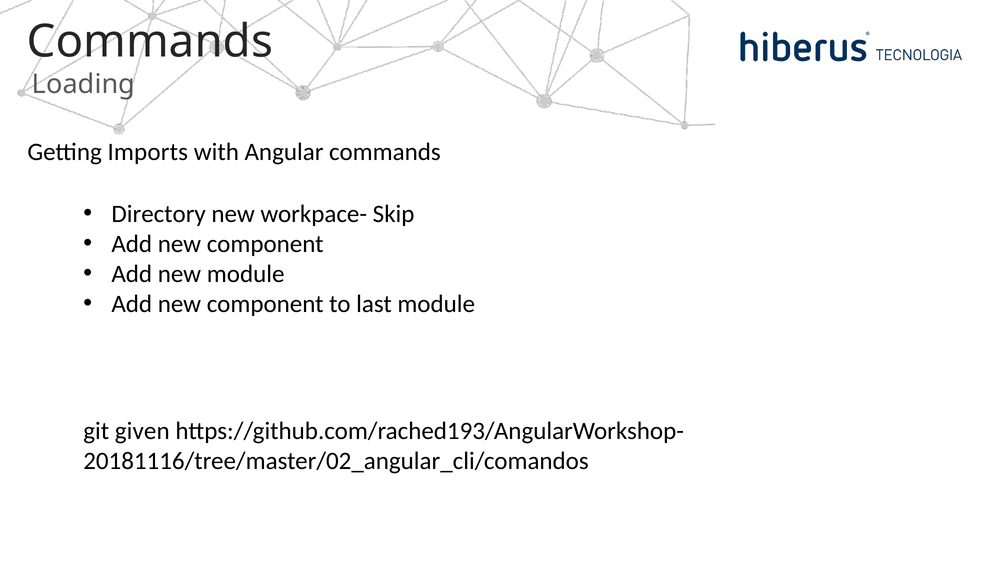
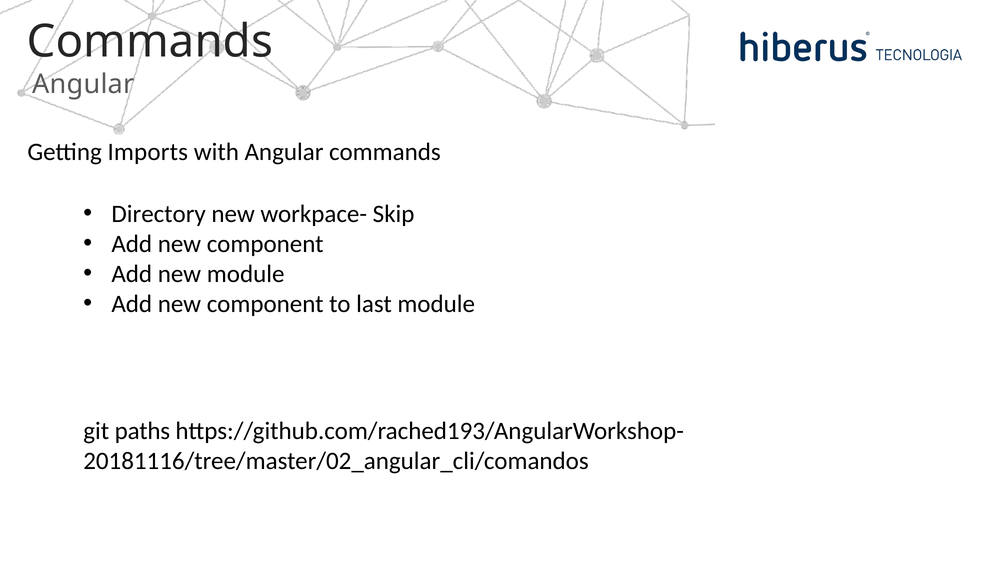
Loading: Loading -> Angular (83, 84)
given: given -> paths (142, 431)
